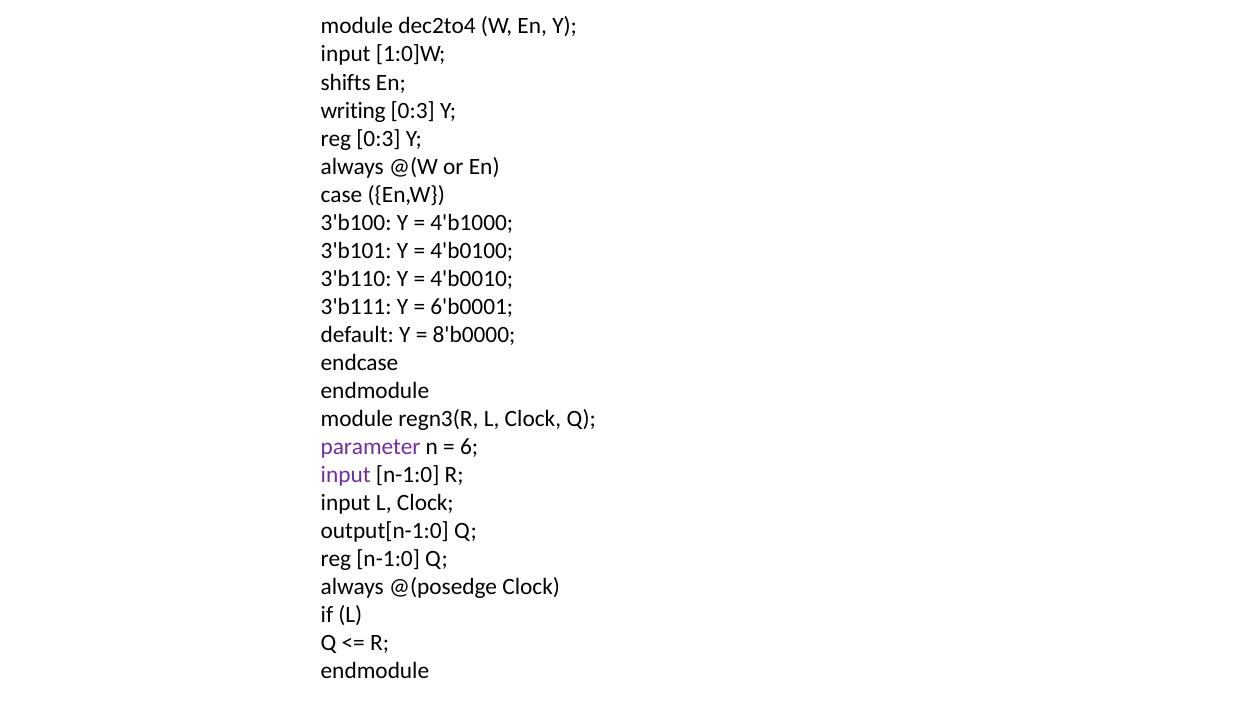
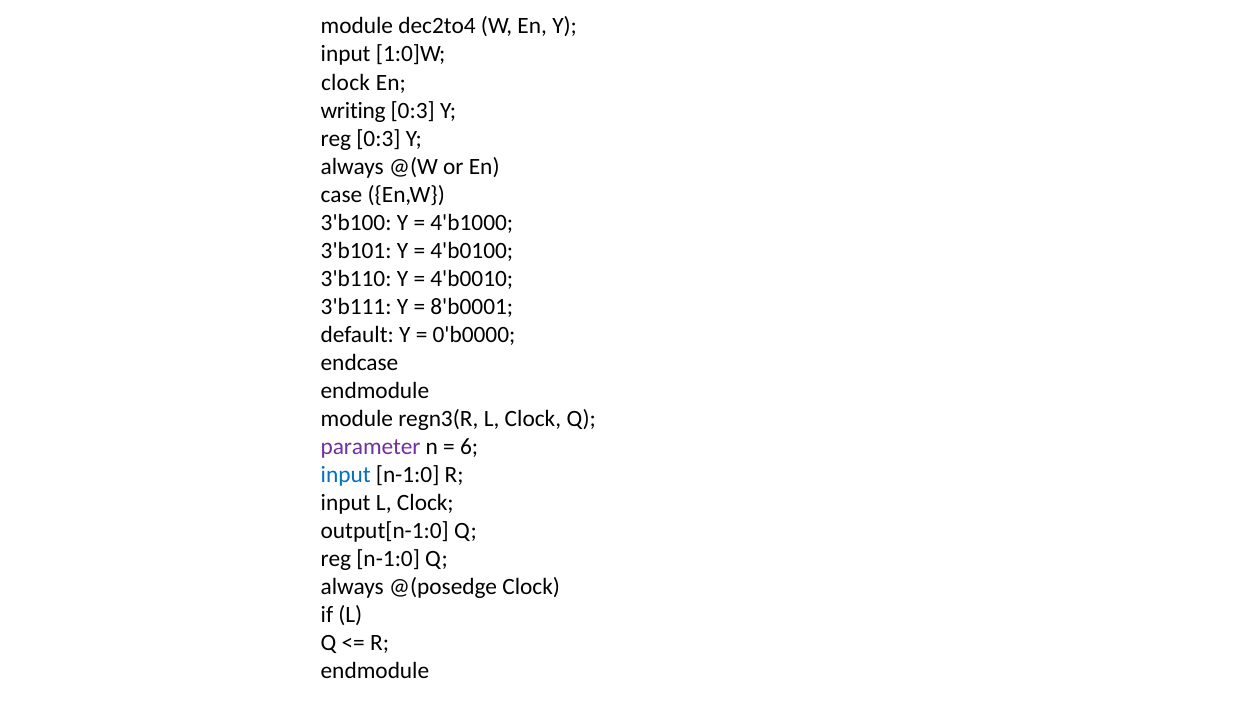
shifts: shifts -> clock (346, 82)
6'b0001: 6'b0001 -> 8'b0001 (472, 307)
8'b0000: 8'b0000 -> 0'b0000 (474, 335)
input colour: purple -> blue (346, 475)
